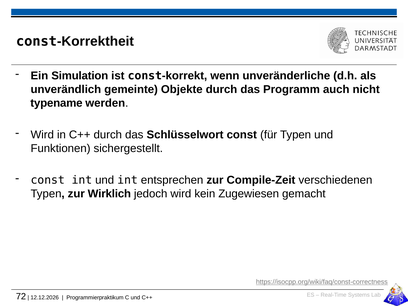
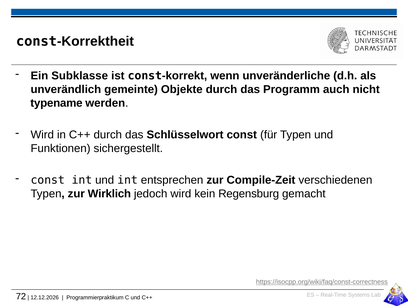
Simulation: Simulation -> Subklasse (80, 76)
Zugewiesen: Zugewiesen -> Regensburg (249, 194)
